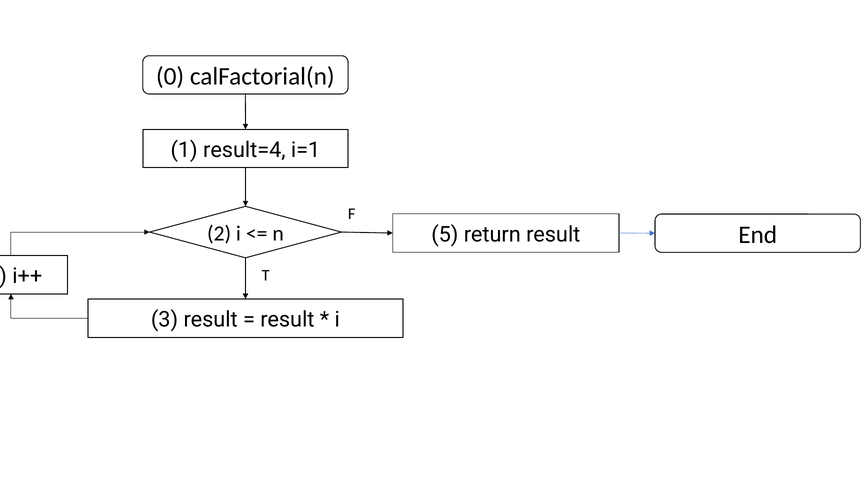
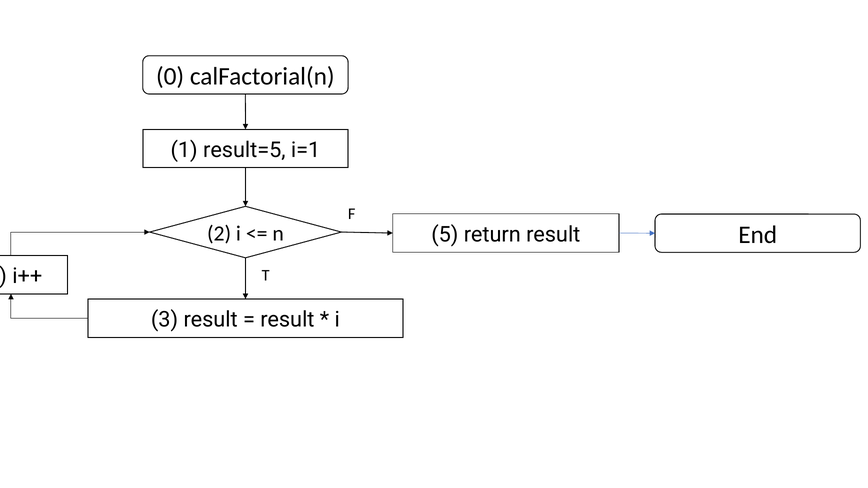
result=4: result=4 -> result=5 (244, 150)
